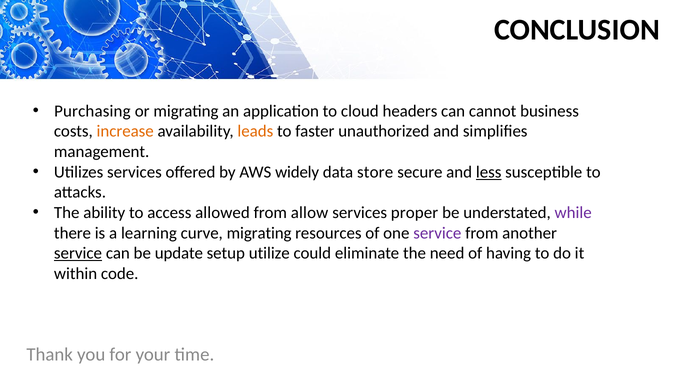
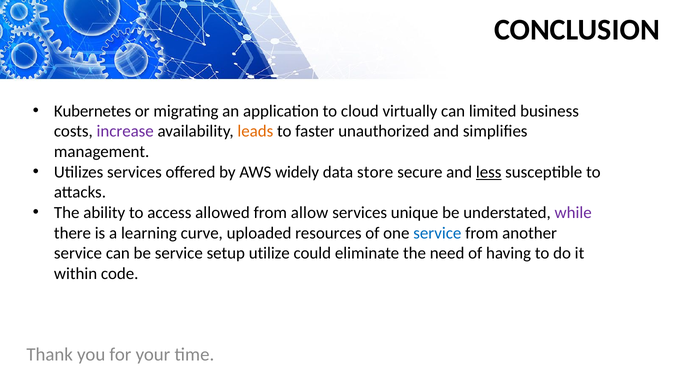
Purchasing: Purchasing -> Kubernetes (93, 111)
headers: headers -> virtually (410, 111)
cannot: cannot -> limited (493, 111)
increase colour: orange -> purple (125, 131)
proper: proper -> unique (415, 213)
curve migrating: migrating -> uploaded (259, 233)
service colour: purple -> blue (437, 233)
service underline: present -> none (78, 253)
be update: update -> service (179, 253)
